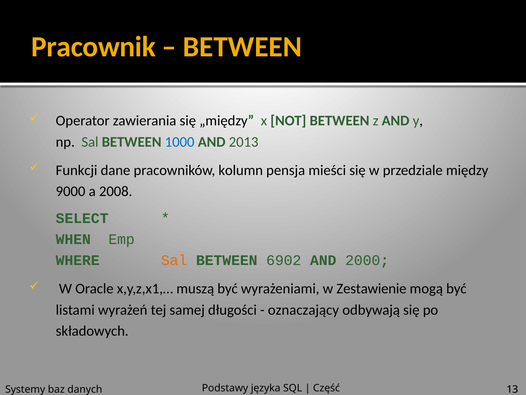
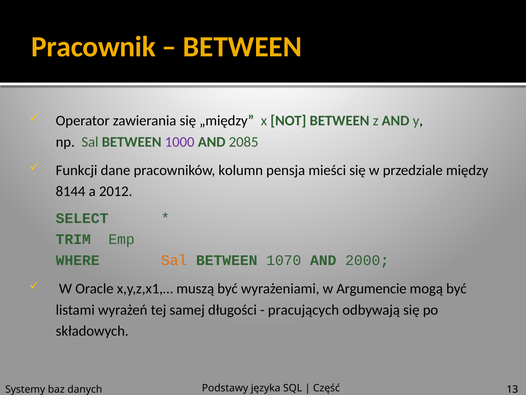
1000 colour: blue -> purple (180, 142)
2013: 2013 -> 2085 (244, 142)
9000: 9000 -> 8144 (71, 191)
2008: 2008 -> 2012 (116, 191)
WHEN: WHEN -> TRIM (73, 239)
6902: 6902 -> 1070 (284, 260)
Zestawienie: Zestawienie -> Argumencie (371, 288)
oznaczający: oznaczający -> pracujących (303, 309)
